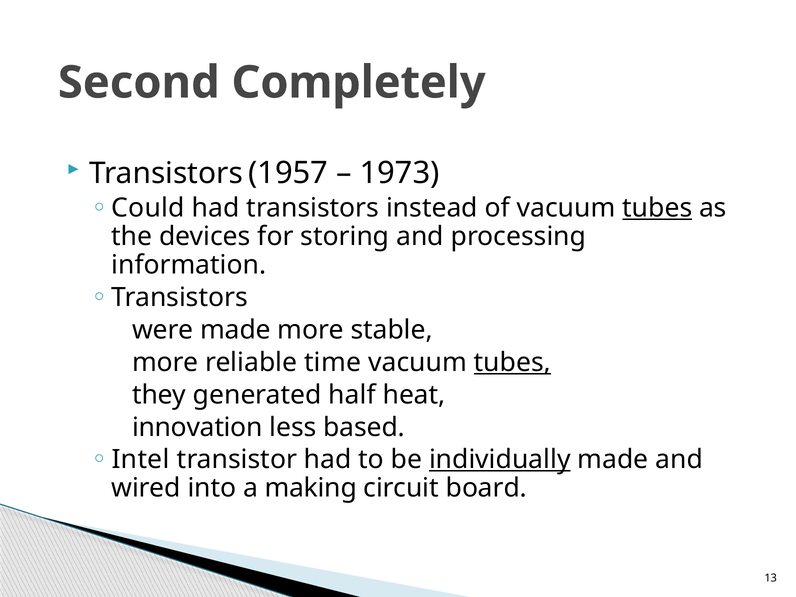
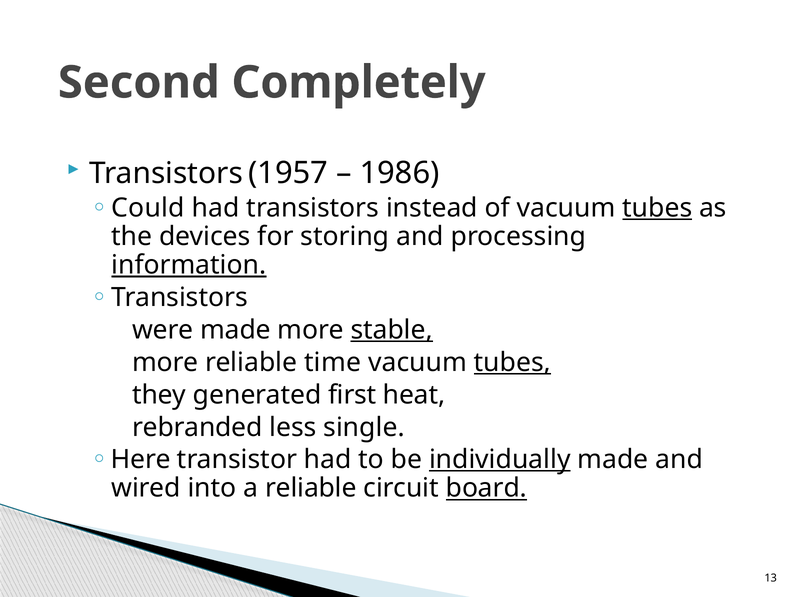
1973: 1973 -> 1986 (400, 173)
information underline: none -> present (189, 265)
stable underline: none -> present (392, 330)
half: half -> first (352, 395)
innovation: innovation -> rebranded (197, 427)
based: based -> single (364, 427)
Intel: Intel -> Here (141, 460)
a making: making -> reliable (311, 488)
board underline: none -> present (486, 488)
